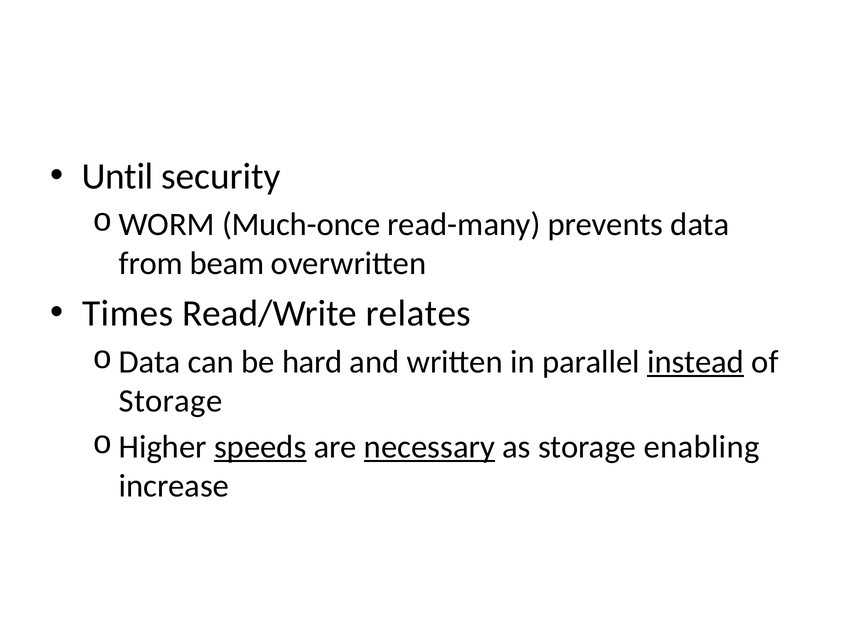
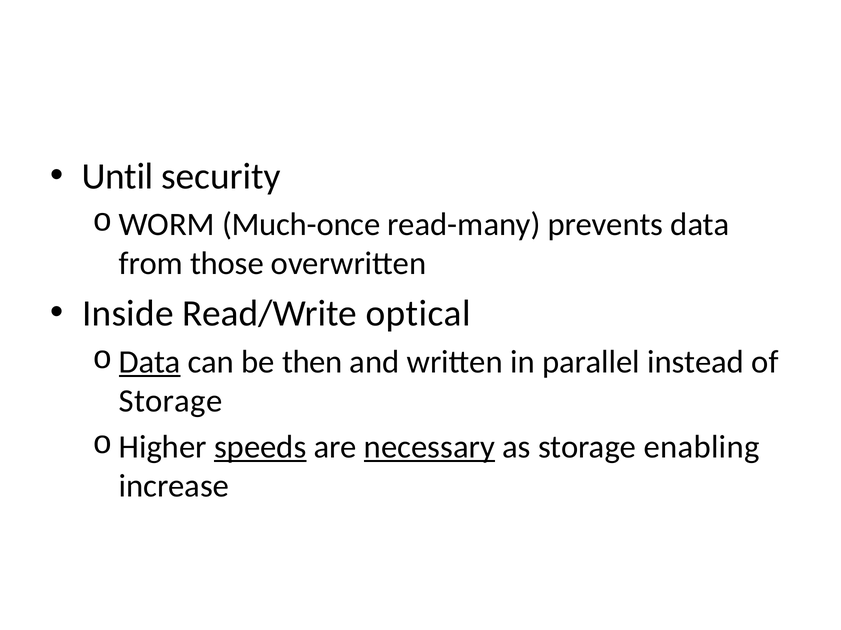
beam: beam -> those (227, 264)
Times: Times -> Inside (128, 314)
relates: relates -> optical (418, 314)
Data underline: none -> present (150, 362)
hard: hard -> then (312, 362)
instead underline: present -> none (696, 362)
